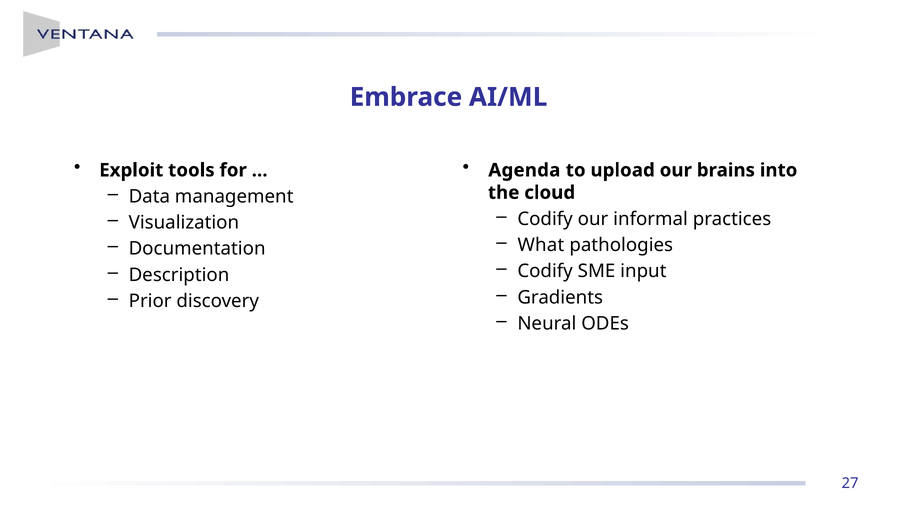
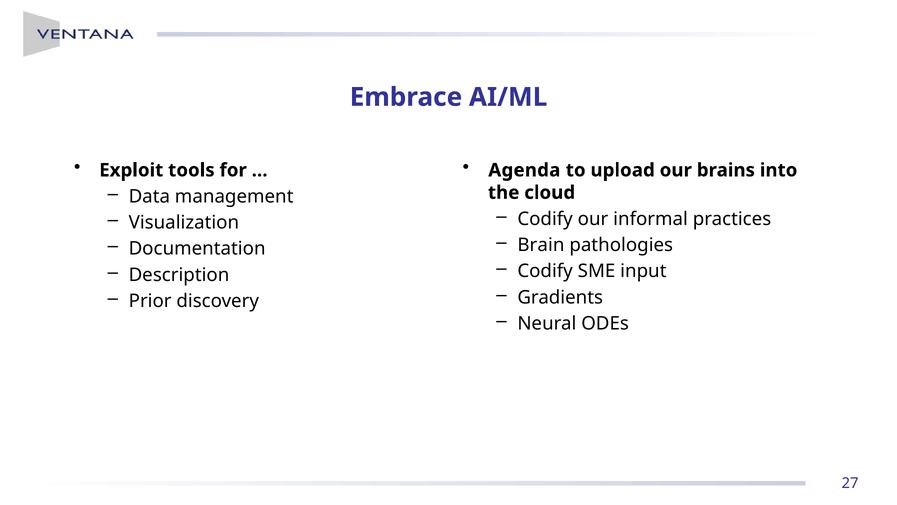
What: What -> Brain (541, 245)
